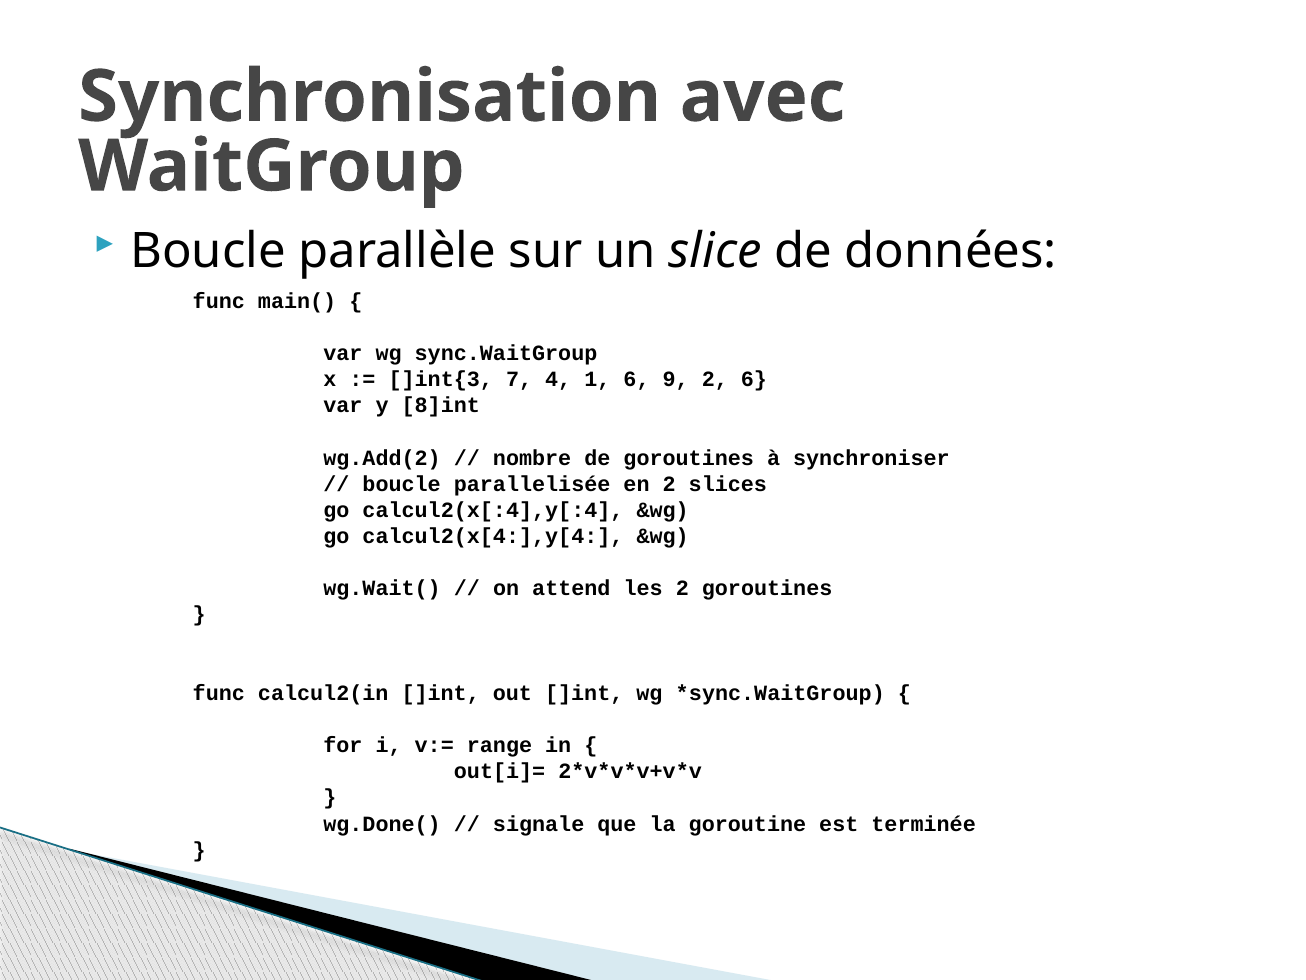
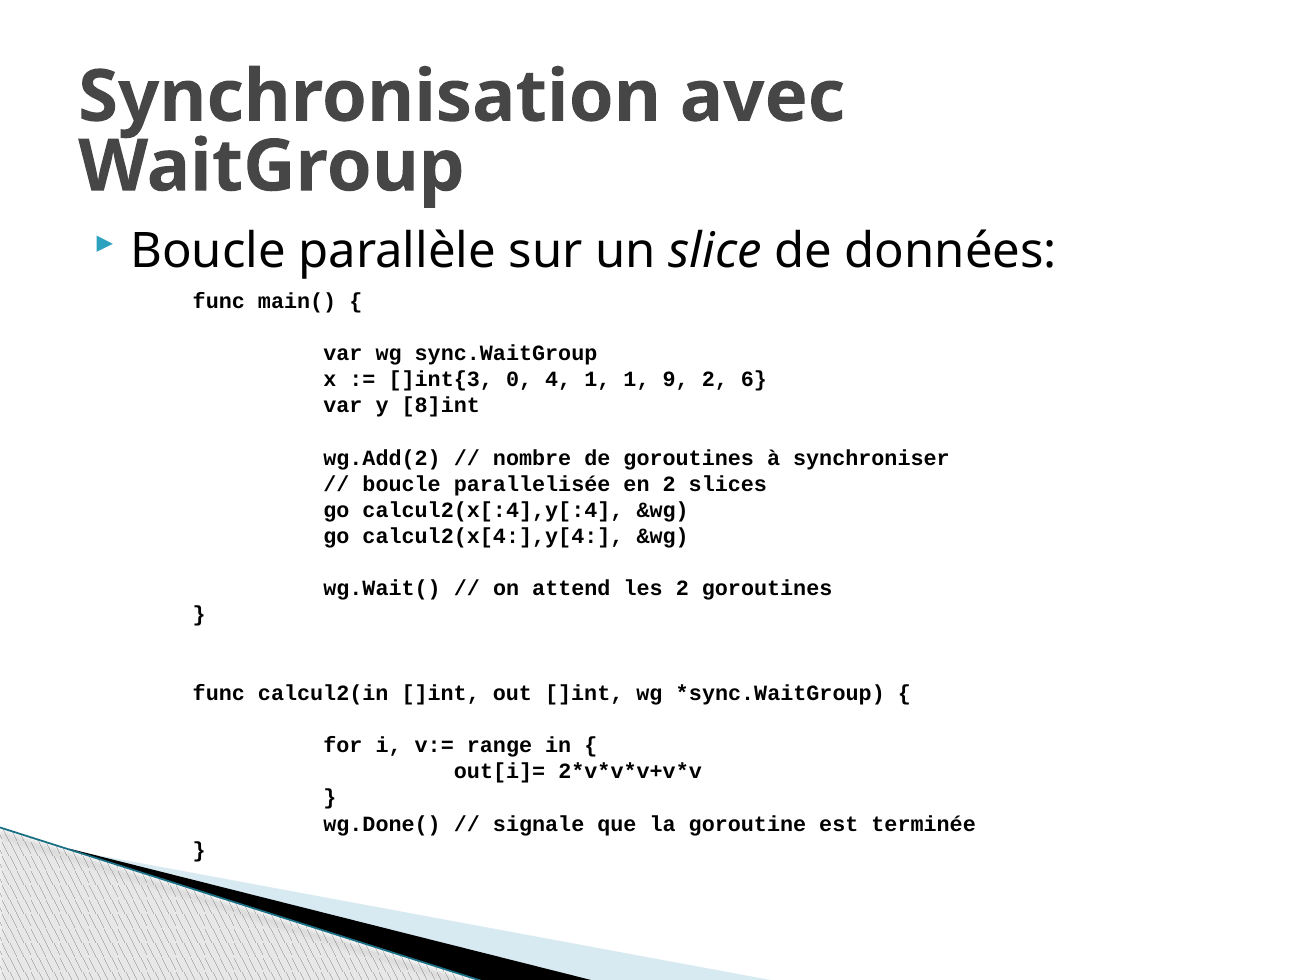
7: 7 -> 0 (519, 379)
1 6: 6 -> 1 (637, 379)
